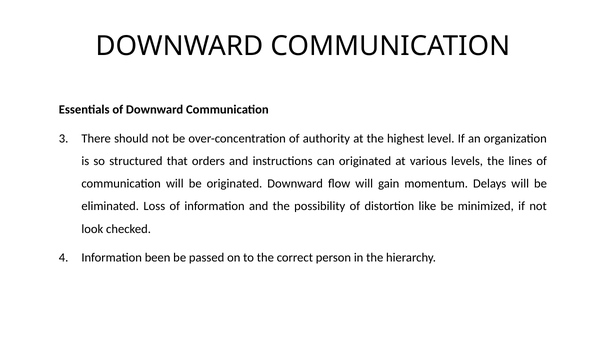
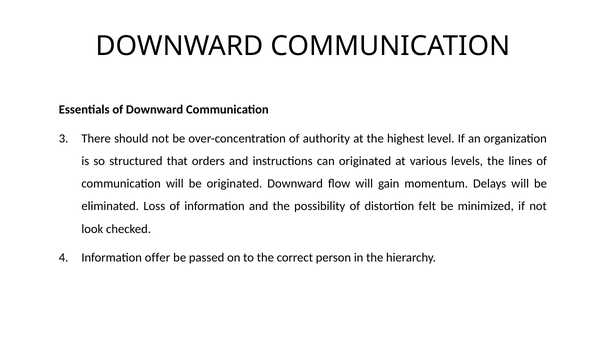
like: like -> felt (427, 206)
been: been -> offer (158, 258)
